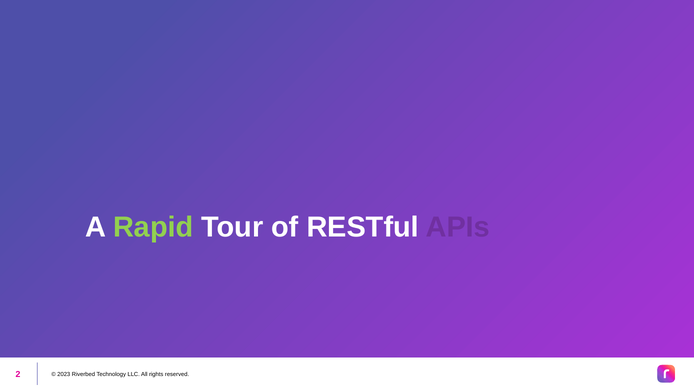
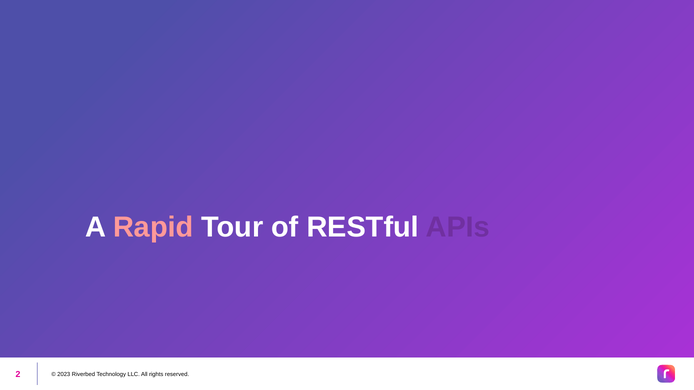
Rapid colour: light green -> pink (153, 227)
